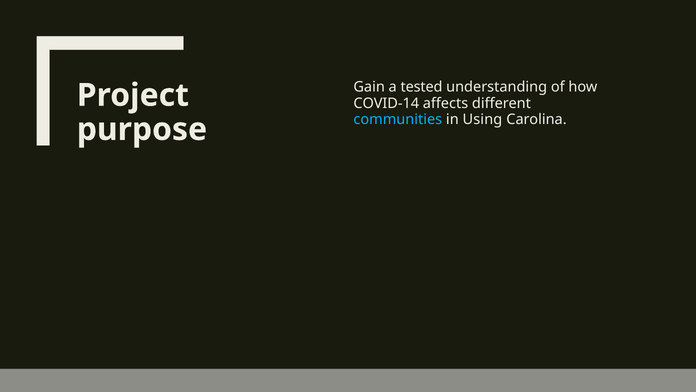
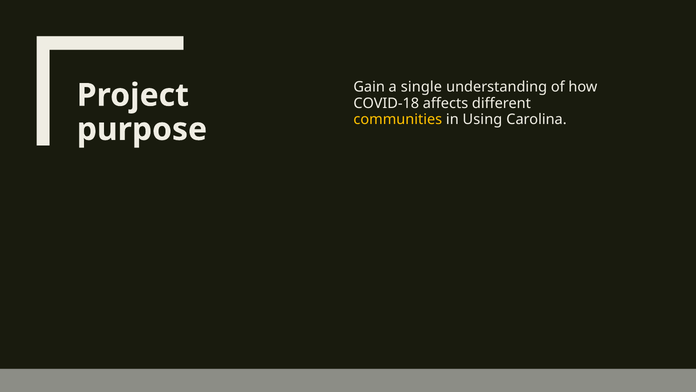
tested: tested -> single (421, 87)
COVID-14: COVID-14 -> COVID-18 (386, 103)
communities colour: light blue -> yellow (398, 119)
